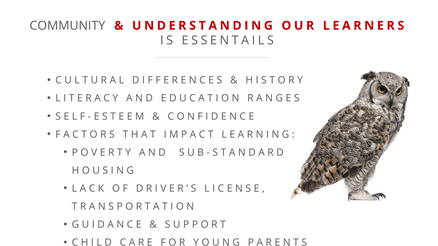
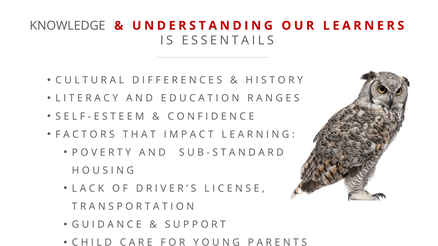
COMMUNITY: COMMUNITY -> KNOWLEDGE (68, 26)
